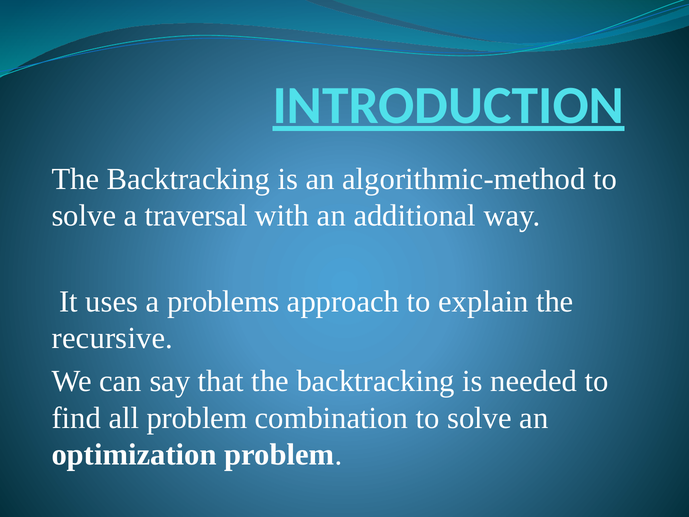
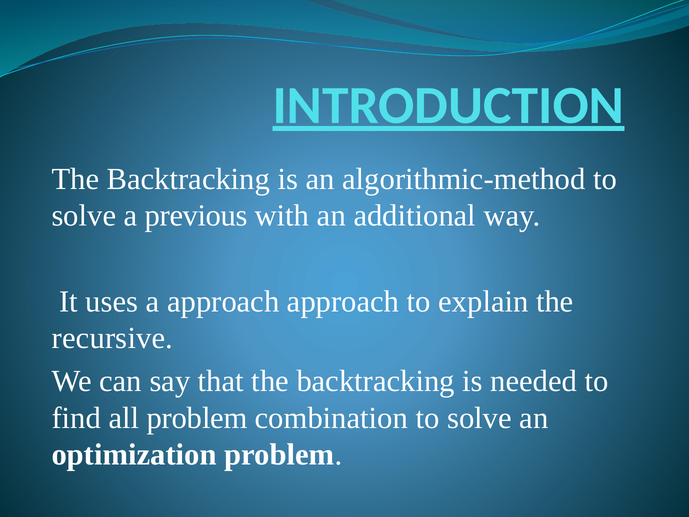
traversal: traversal -> previous (196, 216)
a problems: problems -> approach (223, 301)
